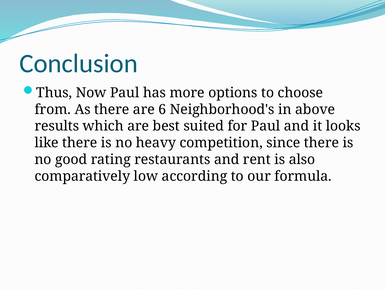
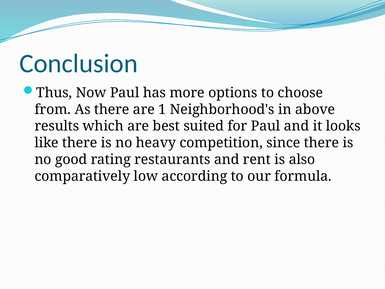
6: 6 -> 1 (162, 109)
